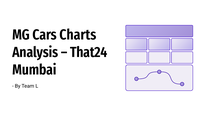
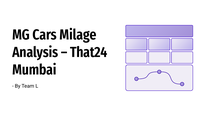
Charts: Charts -> Milage (78, 35)
